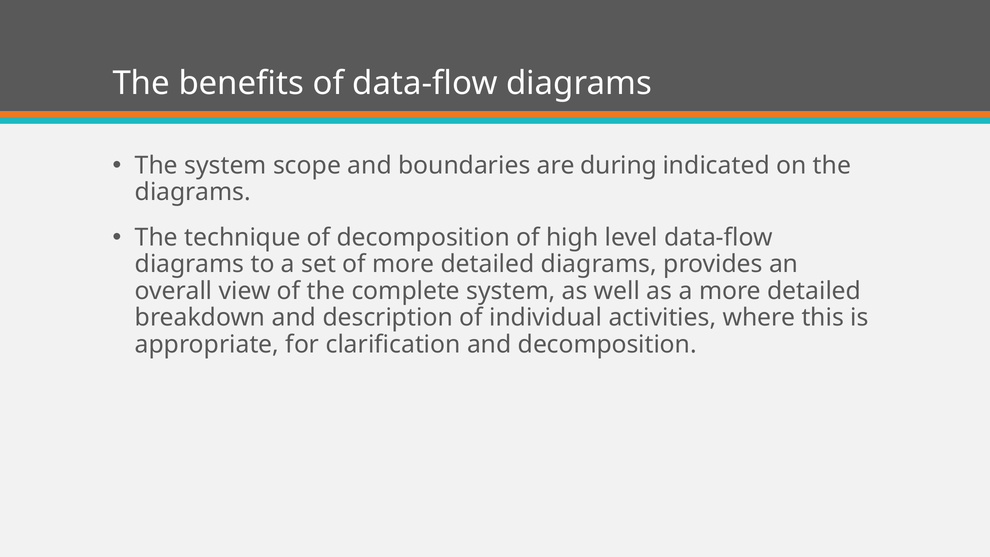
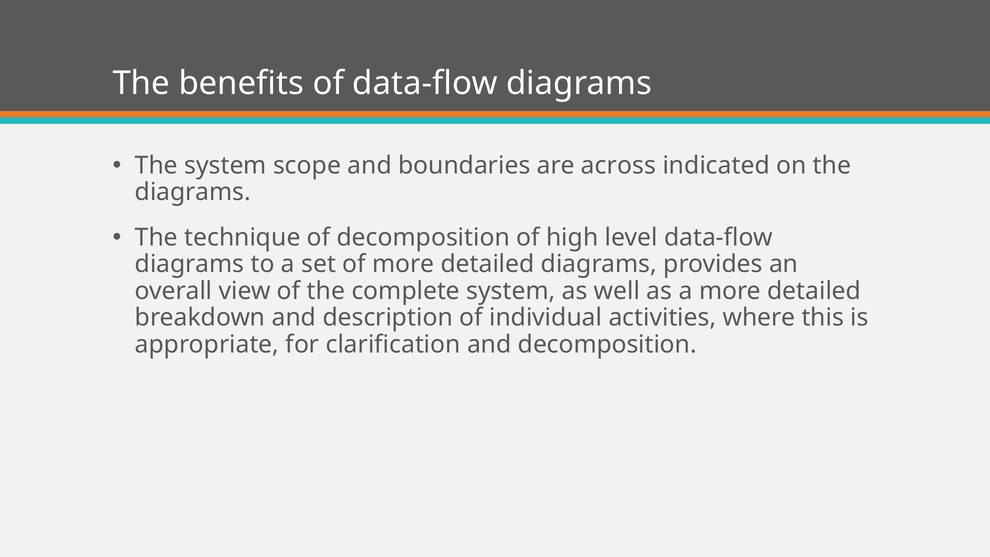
during: during -> across (619, 165)
